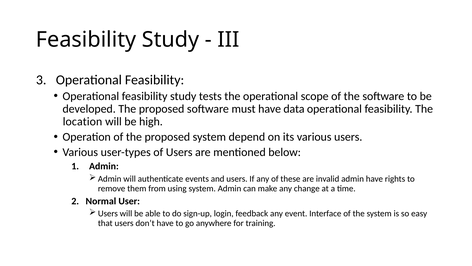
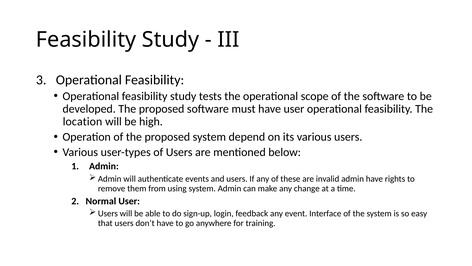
have data: data -> user (294, 109)
